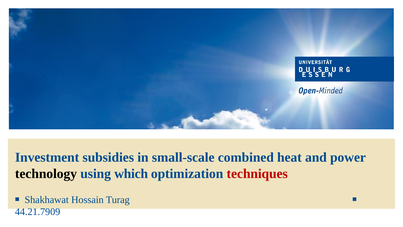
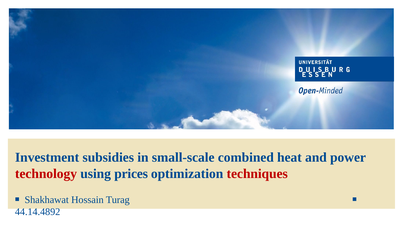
technology colour: black -> red (46, 173)
which: which -> prices (131, 173)
44.21.7909: 44.21.7909 -> 44.14.4892 (38, 212)
